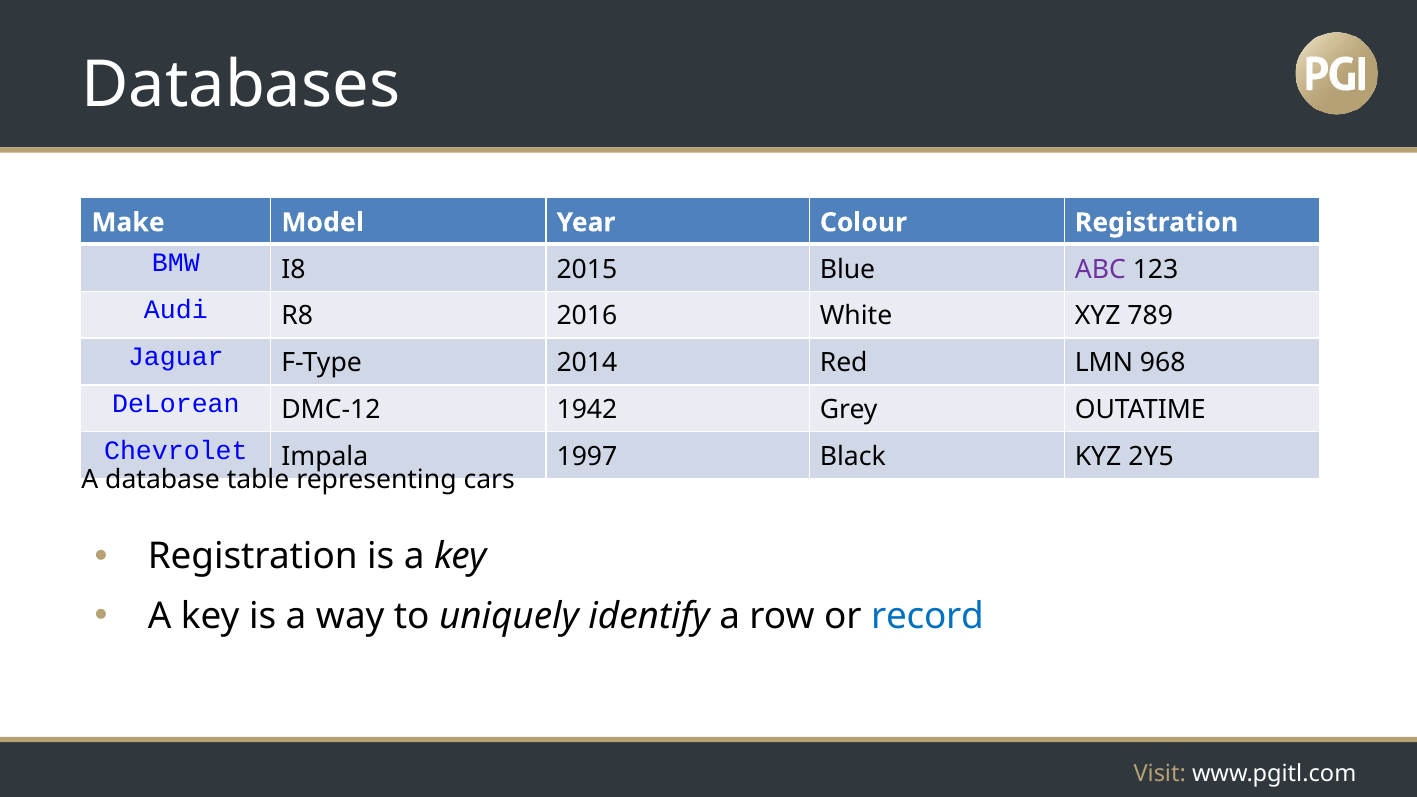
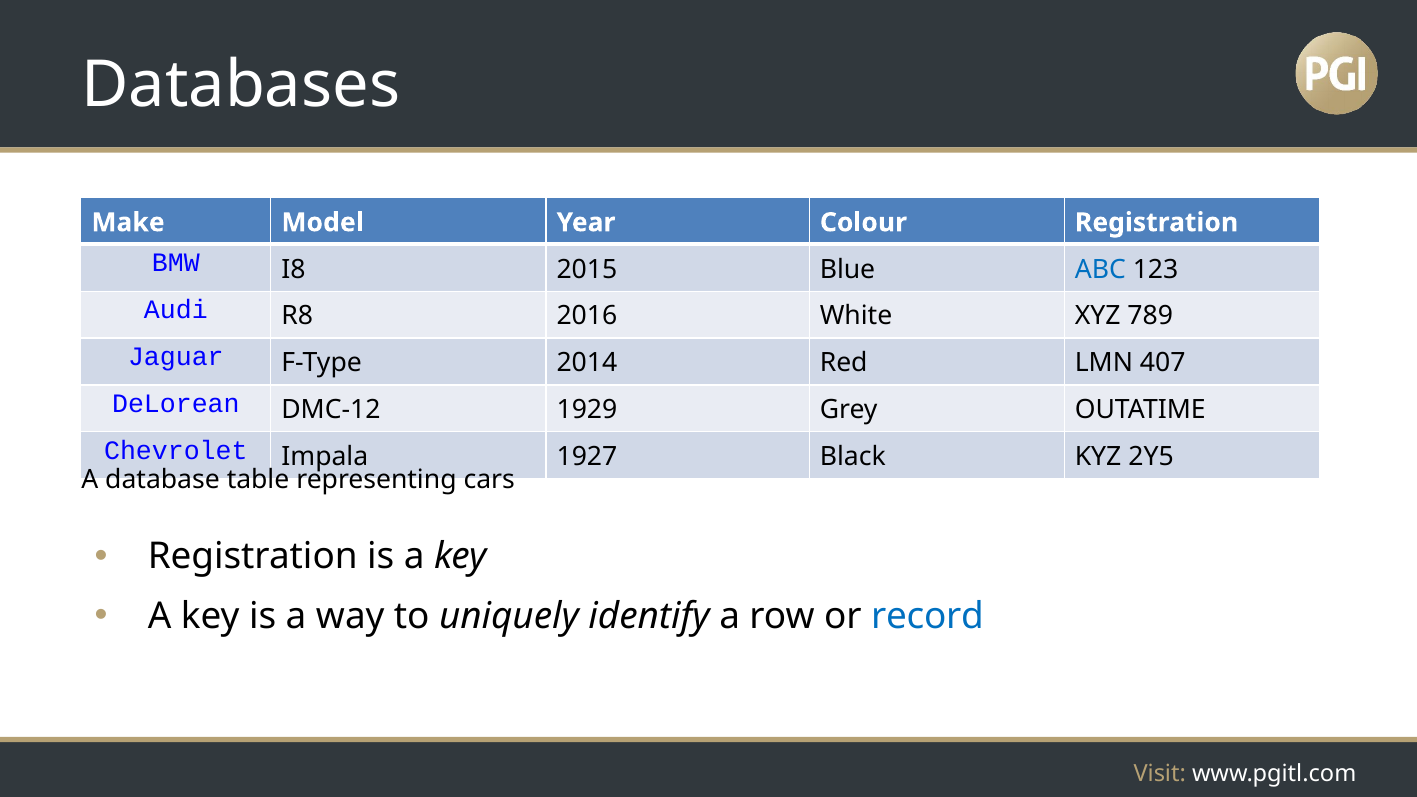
ABC colour: purple -> blue (1100, 269)
968: 968 -> 407 (1163, 363)
1942: 1942 -> 1929 (587, 410)
1997: 1997 -> 1927 (587, 457)
